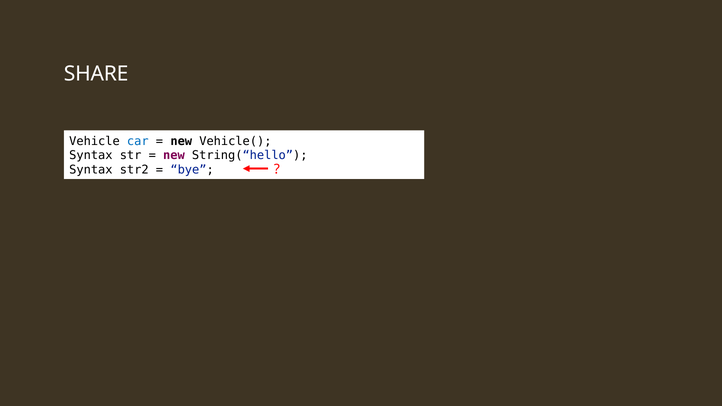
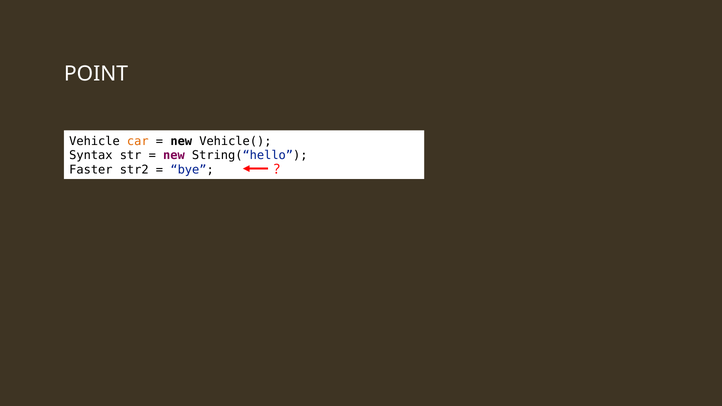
SHARE: SHARE -> POINT (96, 74)
car colour: blue -> orange (138, 141)
Syntax: Syntax -> Faster (91, 170)
